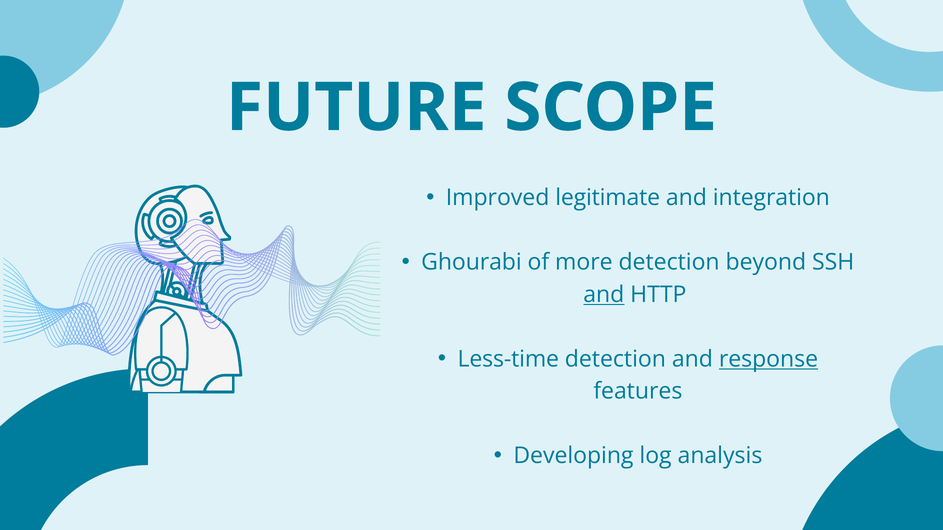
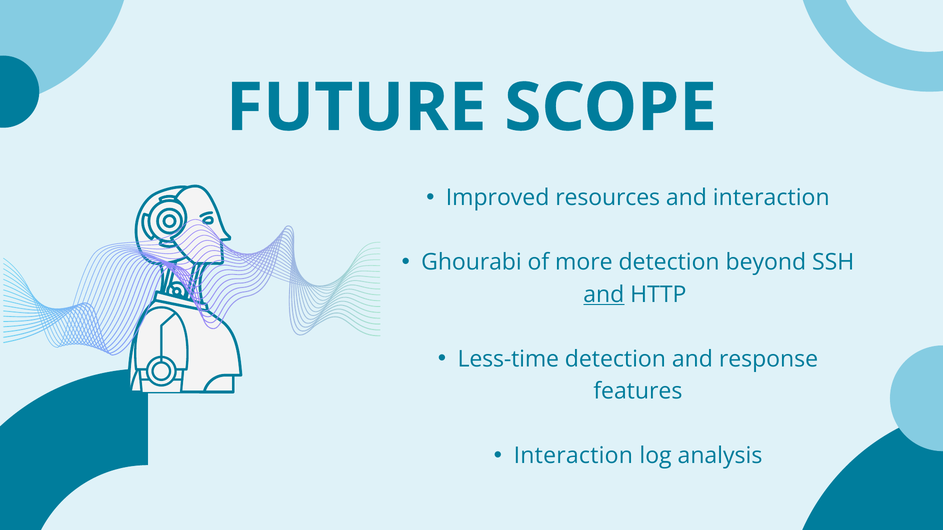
legitimate: legitimate -> resources (608, 198)
and integration: integration -> interaction (771, 198)
response underline: present -> none (768, 359)
Developing: Developing -> Interaction (573, 456)
